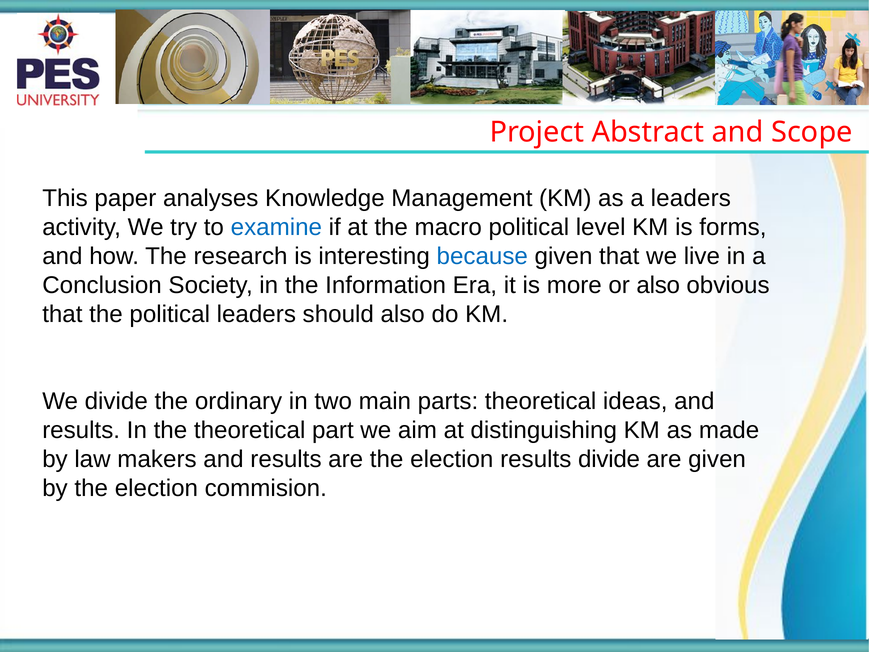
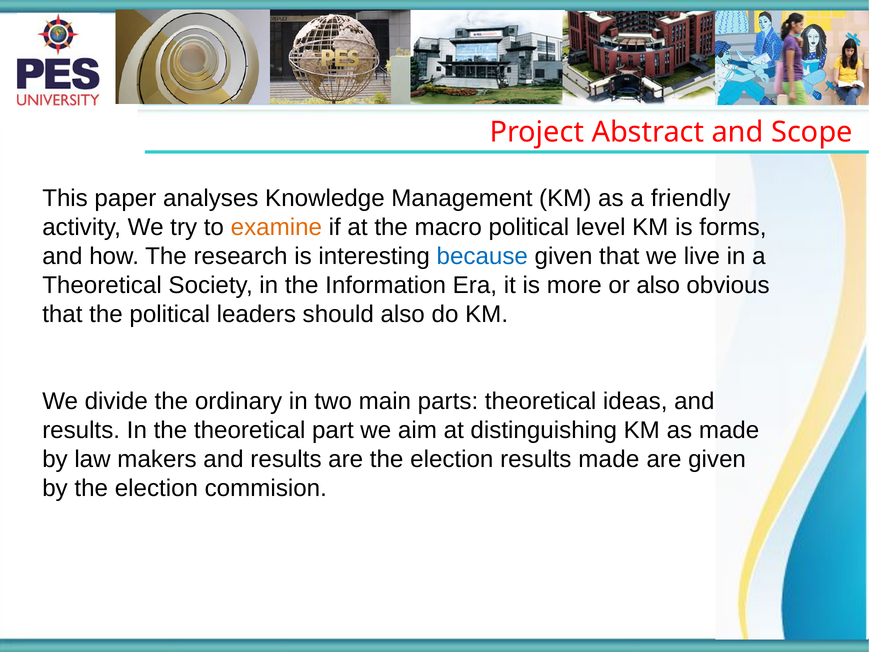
a leaders: leaders -> friendly (691, 198)
examine colour: blue -> orange (276, 227)
Conclusion: Conclusion -> Theoretical (102, 285)
results divide: divide -> made (609, 459)
